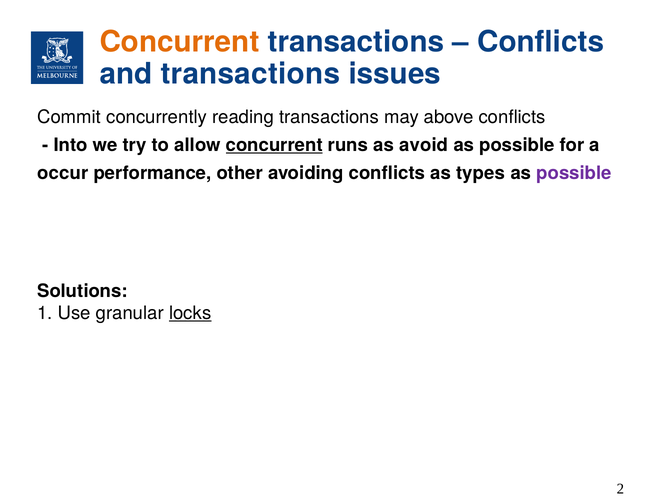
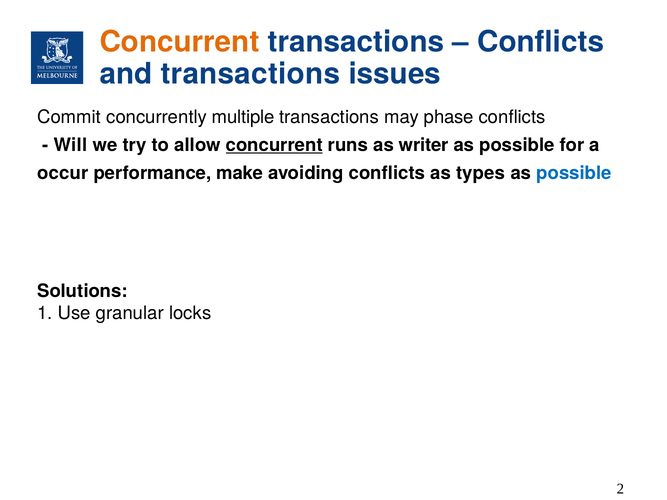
reading: reading -> multiple (243, 117)
above: above -> phase (449, 117)
Into: Into -> Will (71, 145)
avoid: avoid -> writer (424, 145)
other: other -> make (240, 173)
possible colour: purple -> blue (574, 173)
locks underline: present -> none (190, 313)
